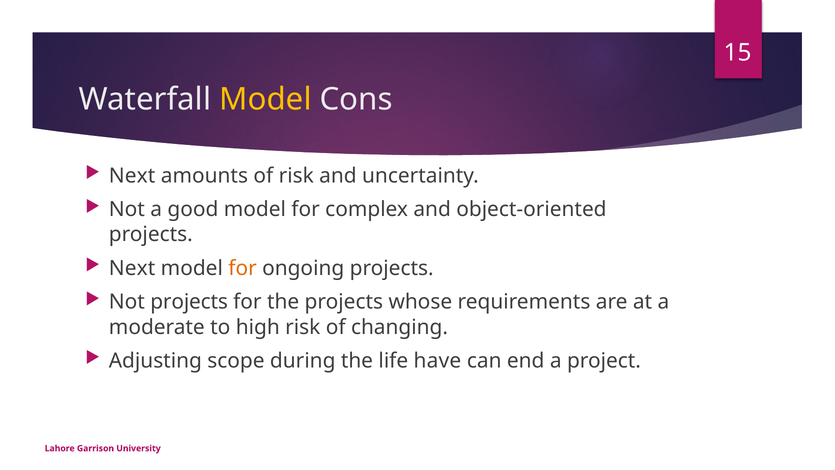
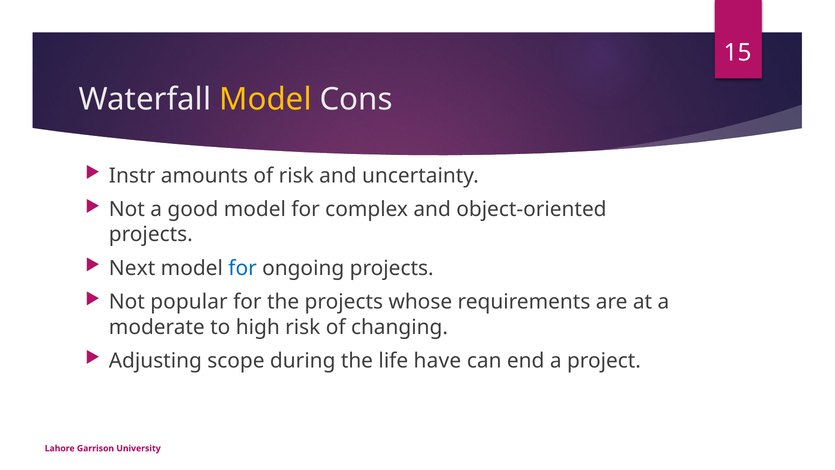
Next: Next -> Instr (132, 176)
for colour: orange -> blue (243, 268)
Not projects: projects -> popular (189, 302)
